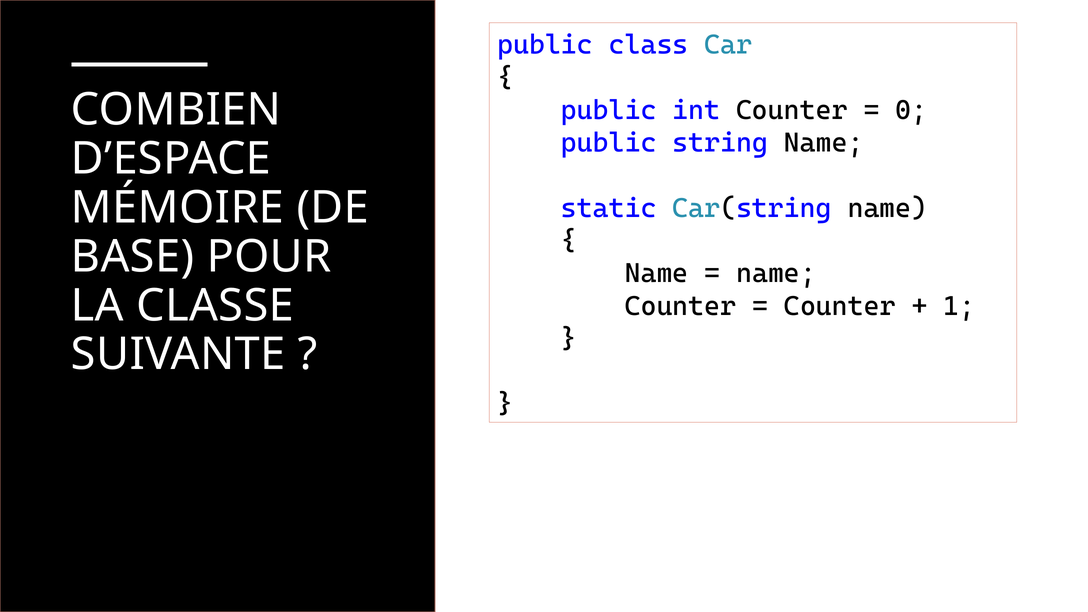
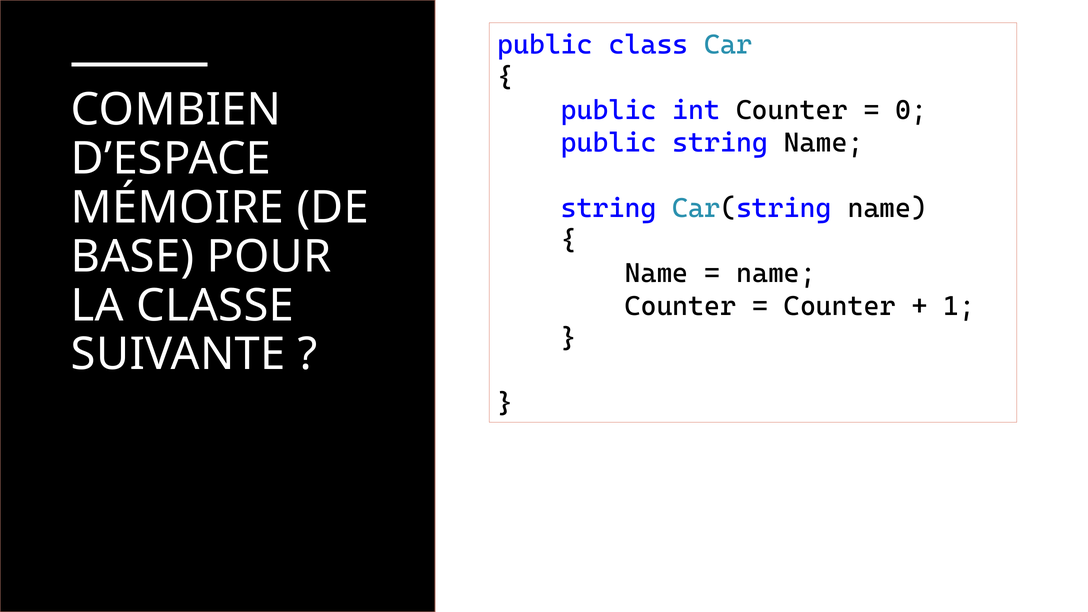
static: static -> string (609, 208)
